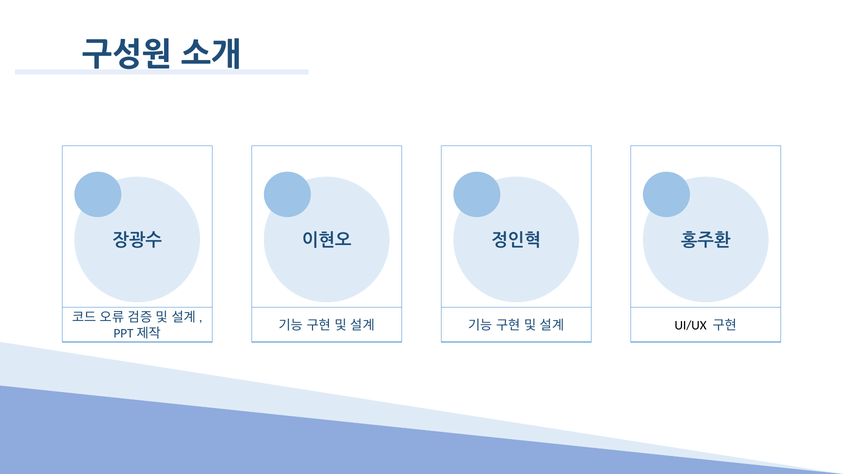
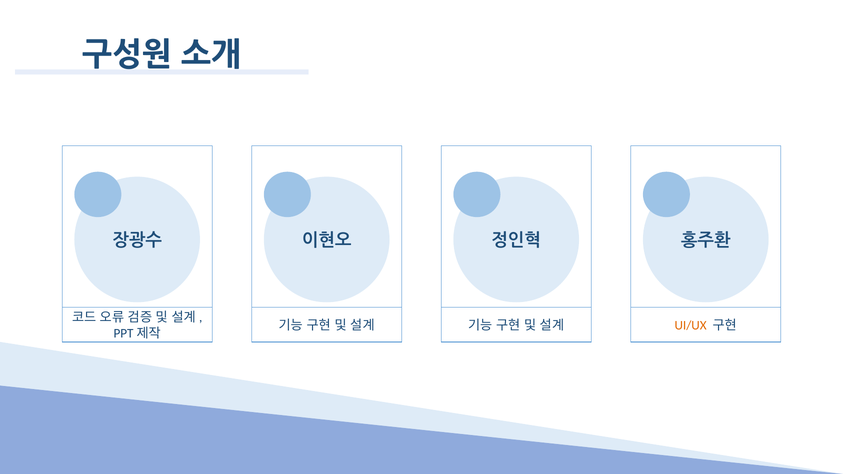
UI/UX colour: black -> orange (691, 326)
